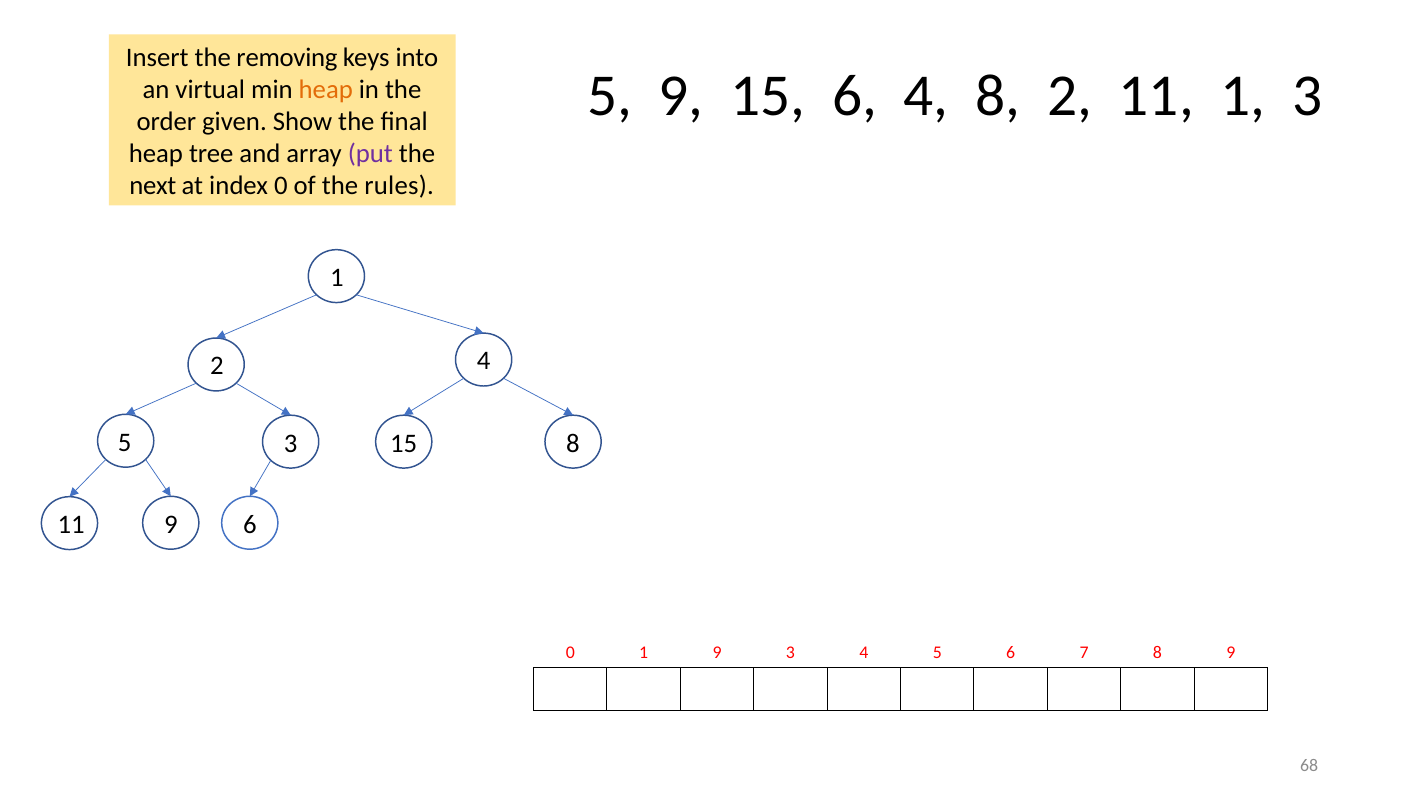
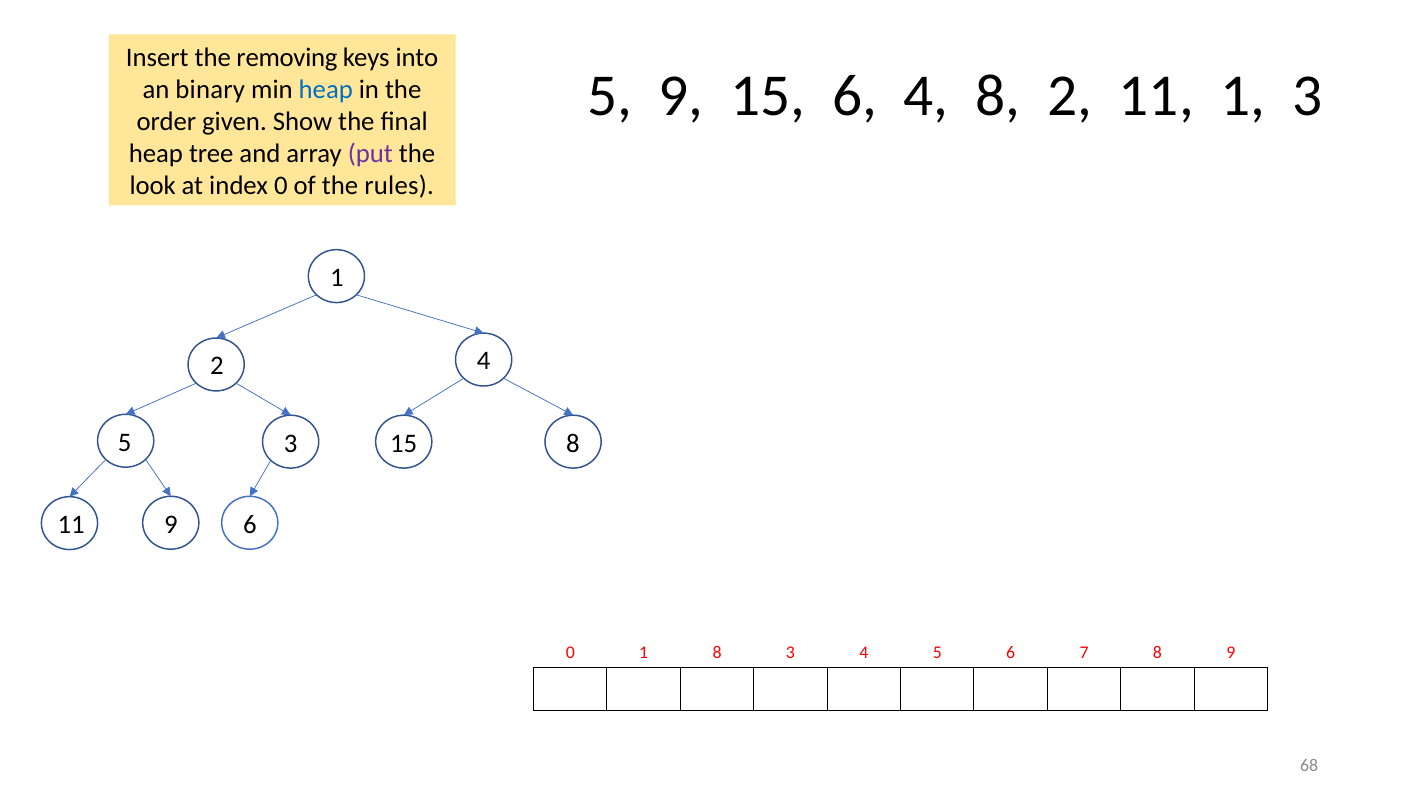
virtual: virtual -> binary (210, 90)
heap colour: orange -> blue (326, 90)
next: next -> look (153, 186)
1 9: 9 -> 8 (717, 653)
